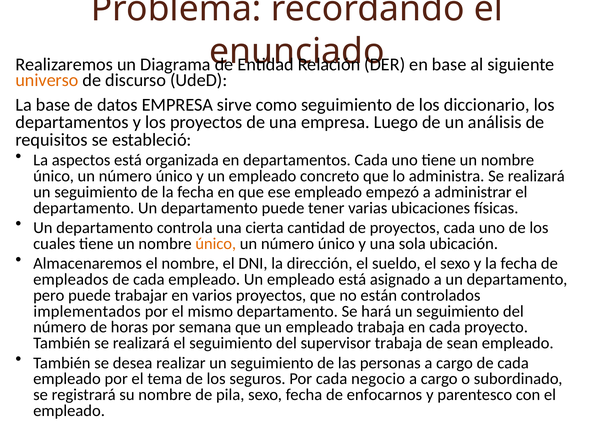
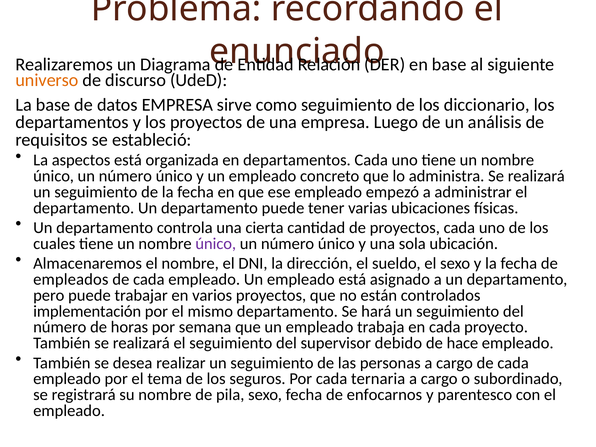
único colour: orange -> purple (216, 244)
implementados: implementados -> implementación (87, 311)
supervisor trabaja: trabaja -> debido (398, 343)
sean: sean -> hace (462, 343)
negocio: negocio -> ternaria (378, 379)
